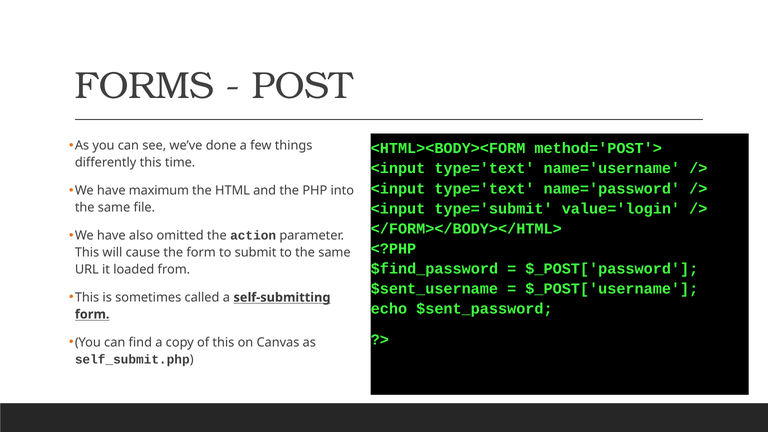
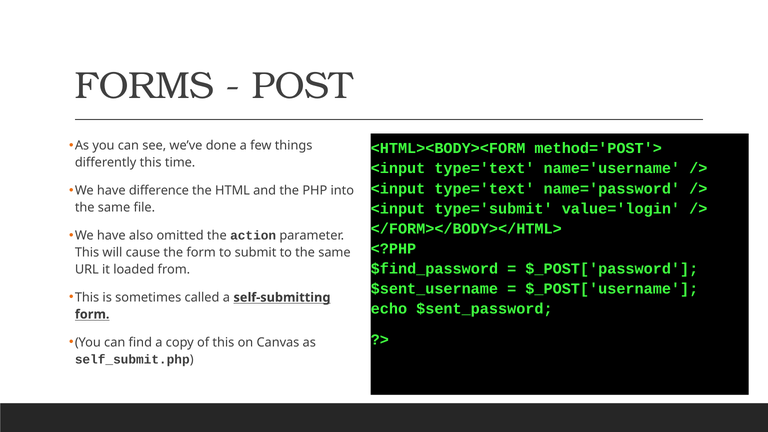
maximum: maximum -> difference (159, 191)
